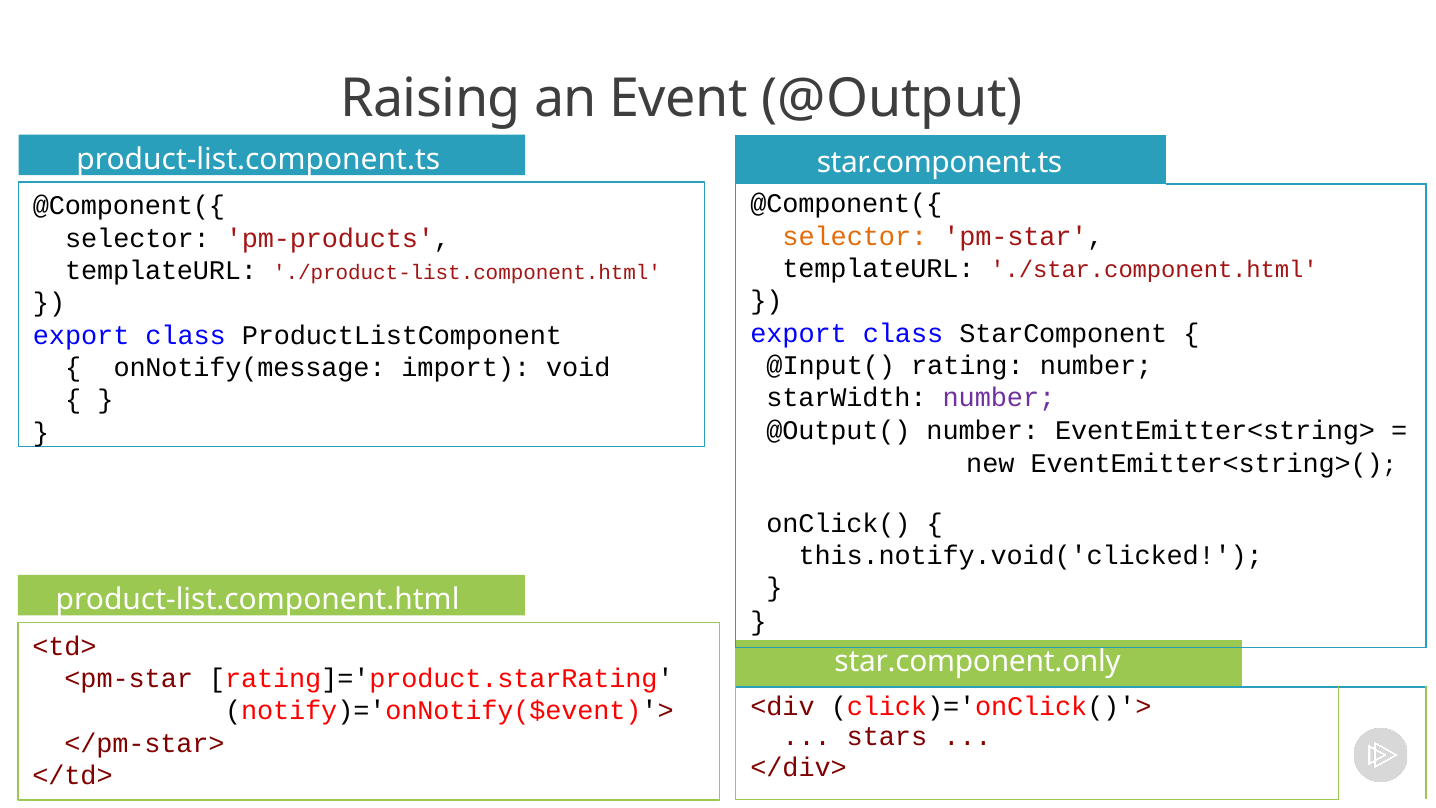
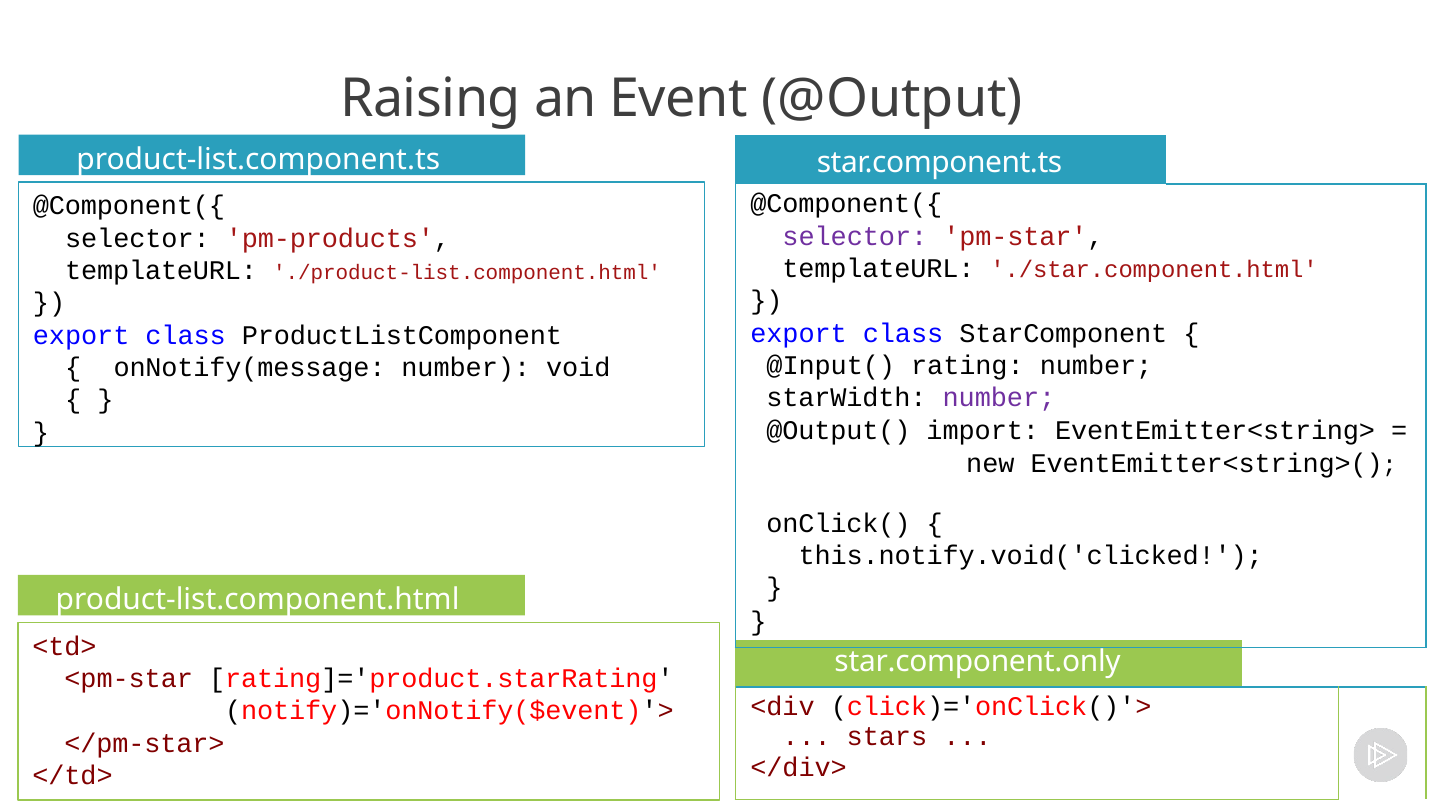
selector colour: orange -> purple (855, 236)
onNotify(message import: import -> number (466, 368)
@Output( number: number -> import (983, 430)
